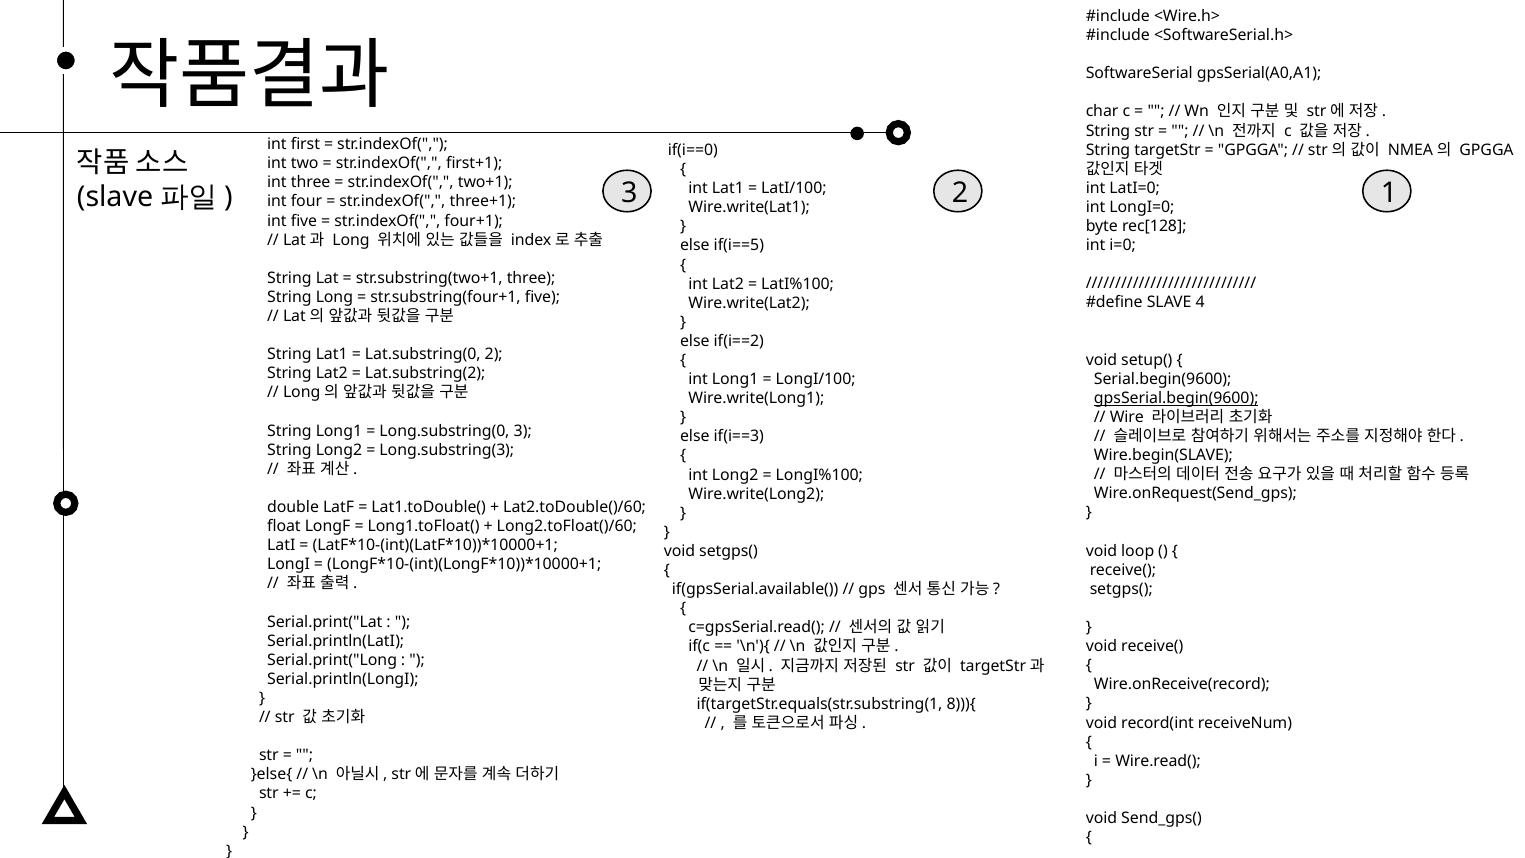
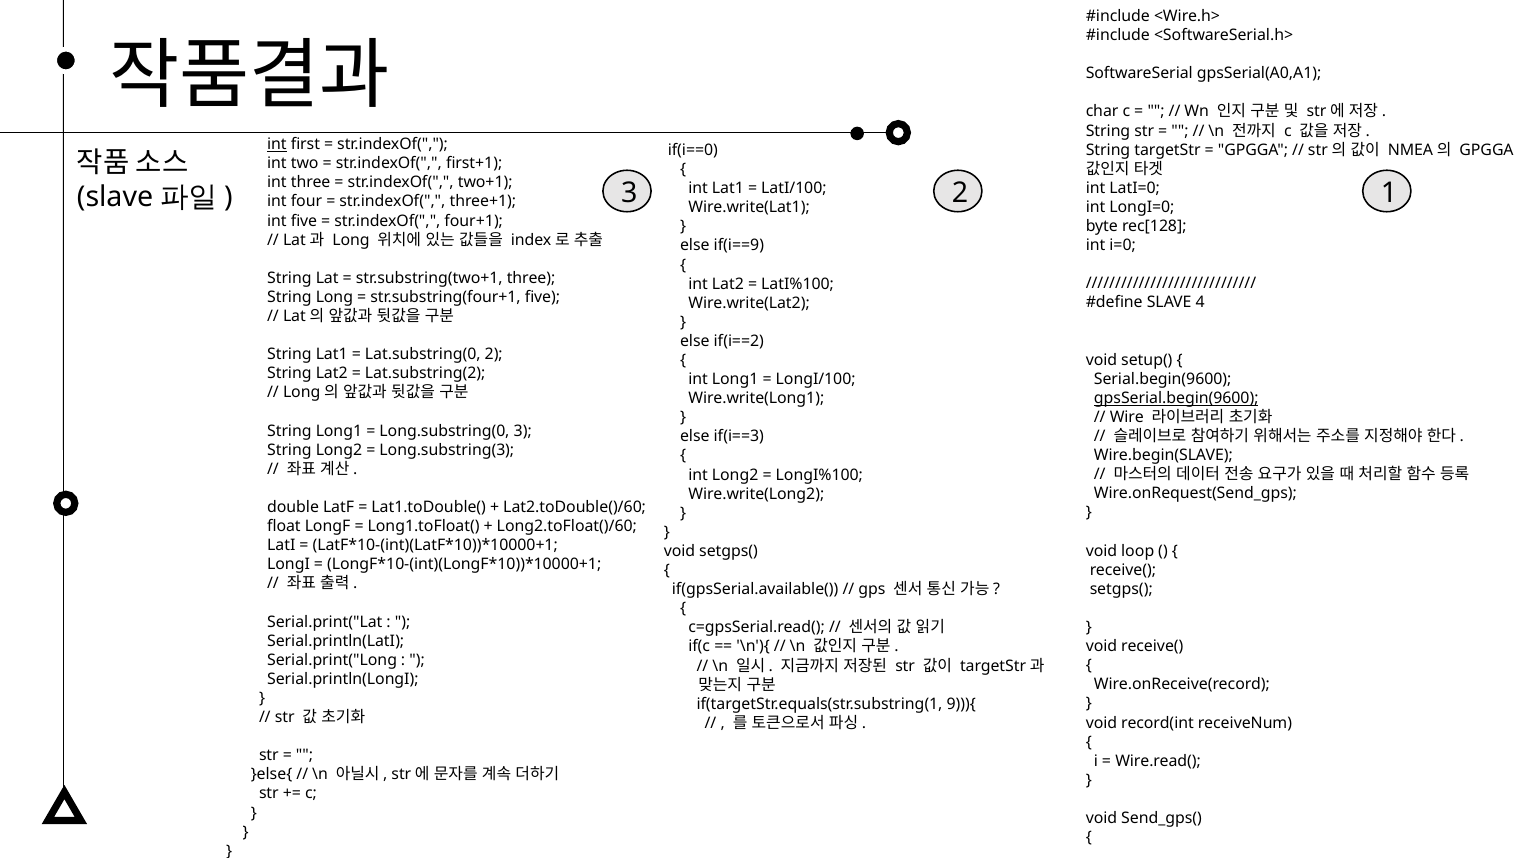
int underline: none -> present (277, 144)
if(i==5: if(i==5 -> if(i==9 (739, 246)
8))){: 8))){ -> 9))){ (961, 704)
